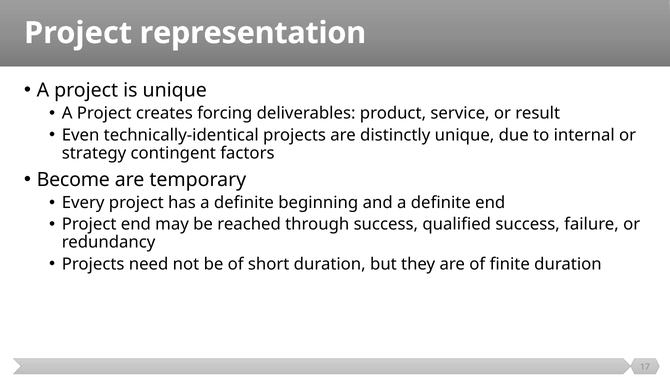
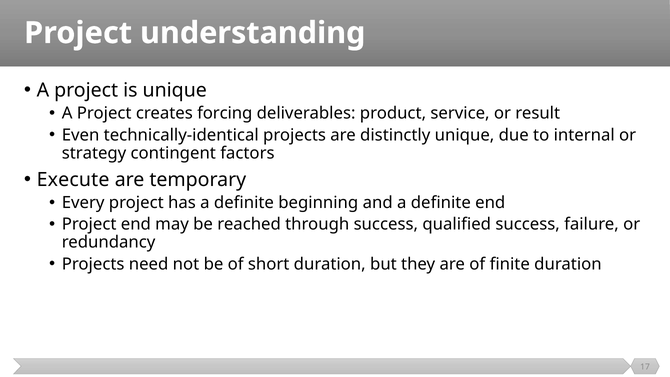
representation: representation -> understanding (253, 33)
Become: Become -> Execute (73, 180)
